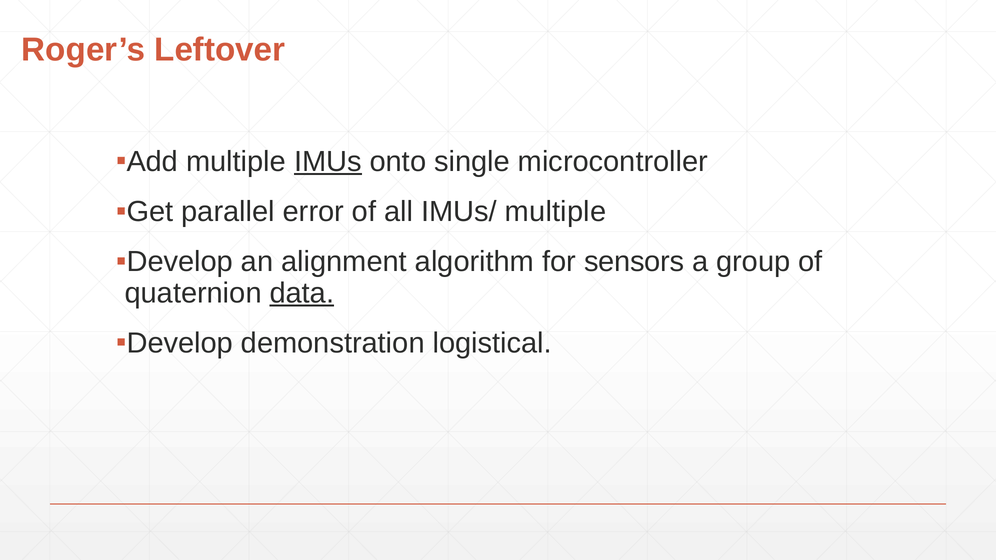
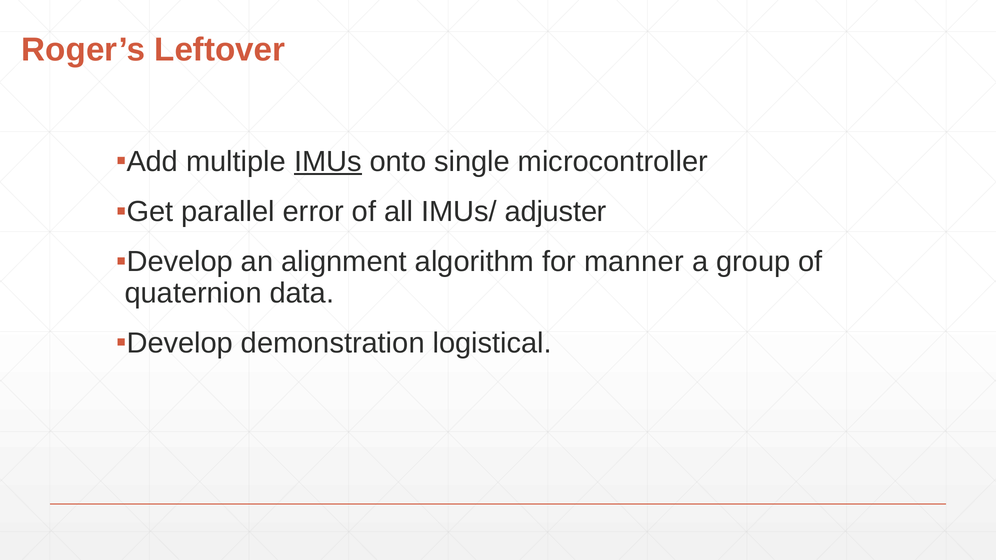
IMUs/ multiple: multiple -> adjuster (556, 212)
sensors: sensors -> manner (634, 262)
data underline: present -> none (302, 293)
